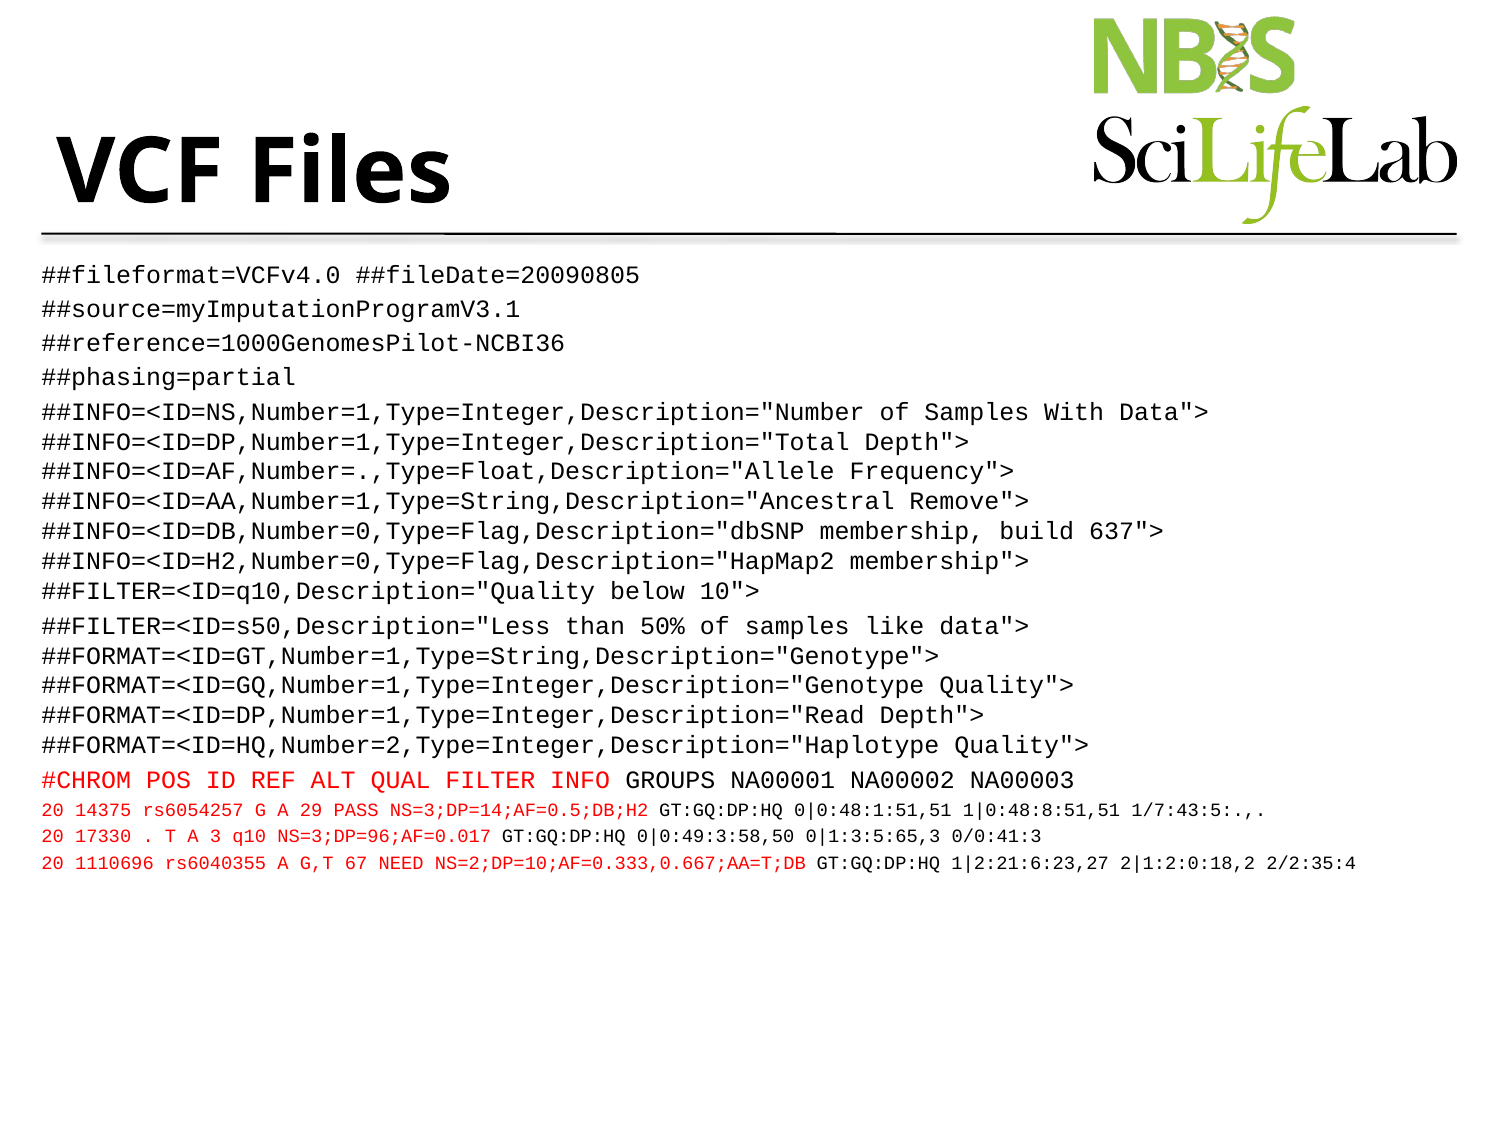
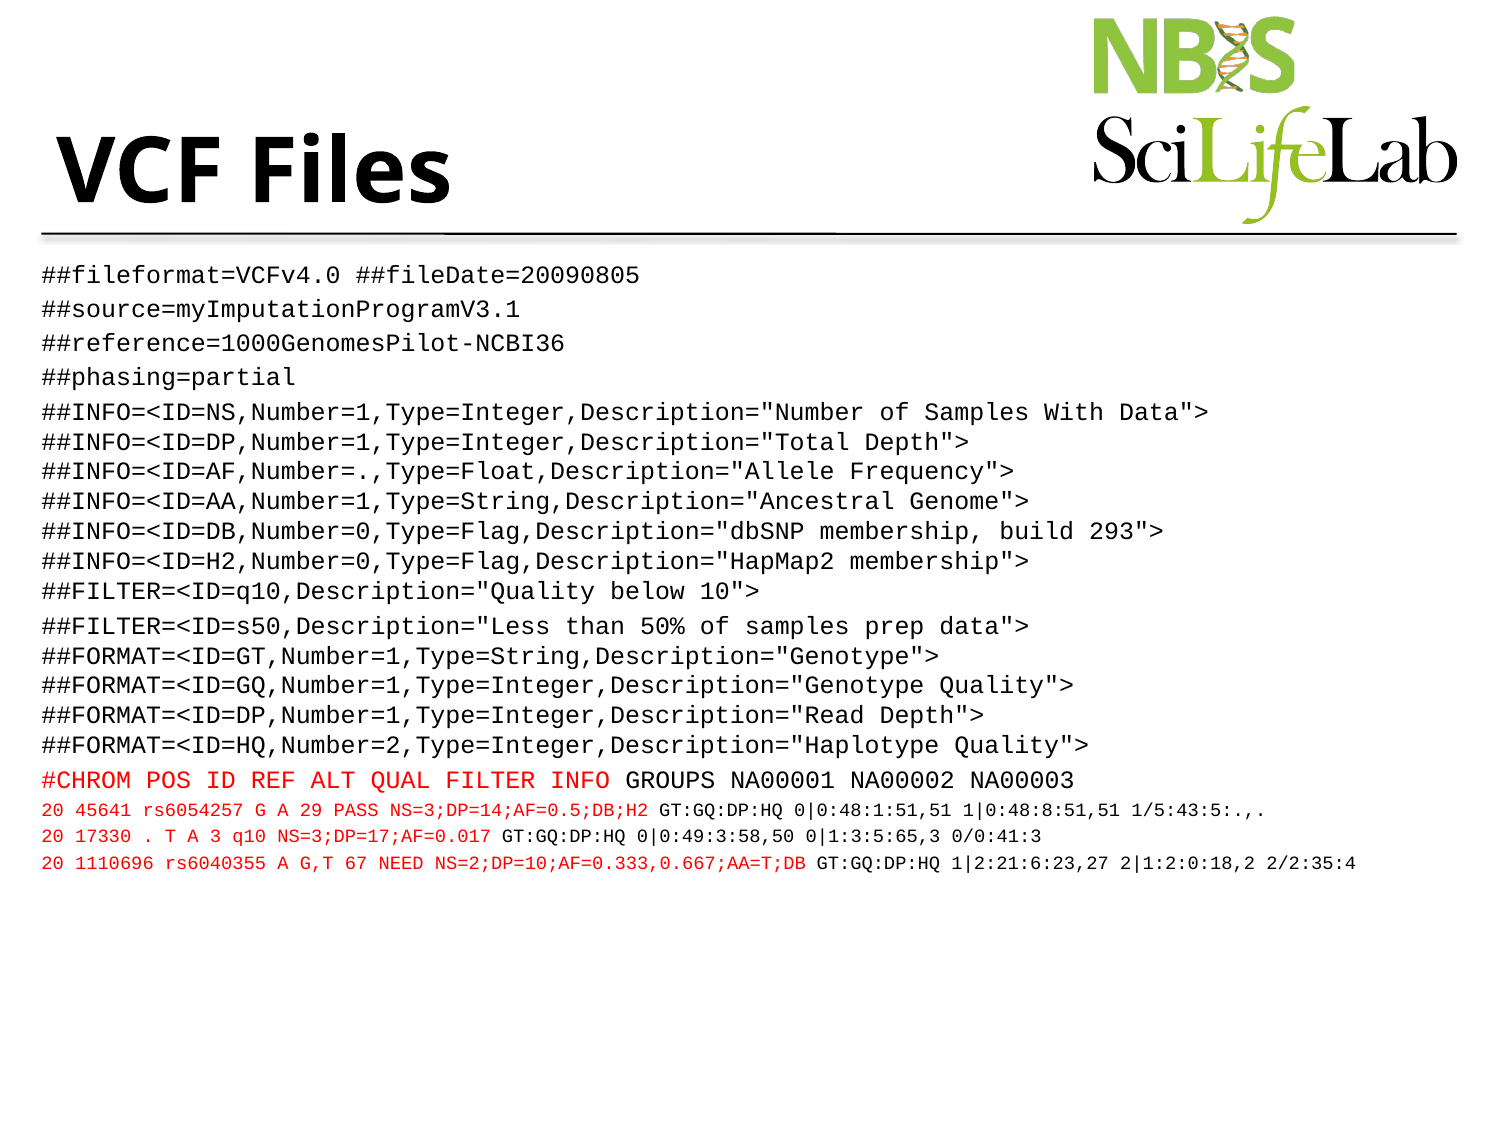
Remove">: Remove"> -> Genome"> (969, 501)
637">: 637"> -> 293"> (1127, 531)
like: like -> prep (895, 626)
14375: 14375 -> 45641 (103, 810)
1/7:43:5: 1/7:43:5 -> 1/5:43:5 (1199, 810)
NS=3;DP=96;AF=0.017: NS=3;DP=96;AF=0.017 -> NS=3;DP=17;AF=0.017 (384, 836)
